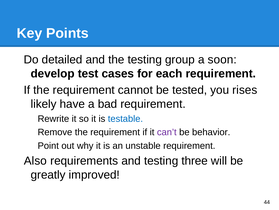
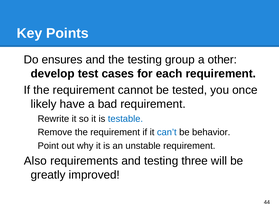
detailed: detailed -> ensures (62, 59)
soon: soon -> other (222, 59)
rises: rises -> once (245, 90)
can’t colour: purple -> blue (167, 132)
